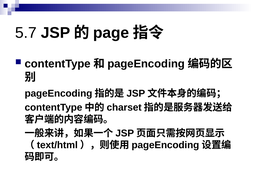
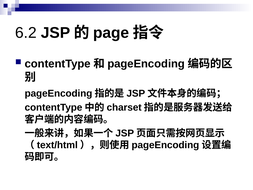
5.7: 5.7 -> 6.2 (26, 33)
